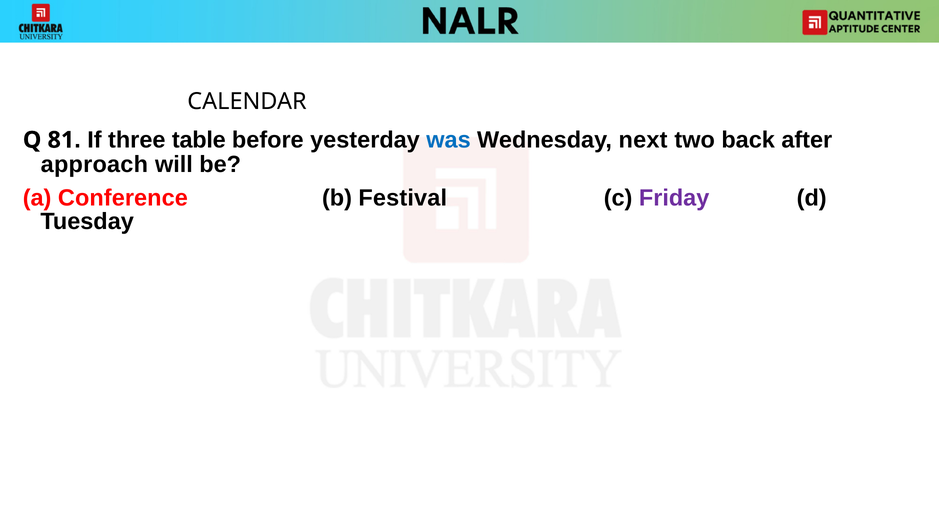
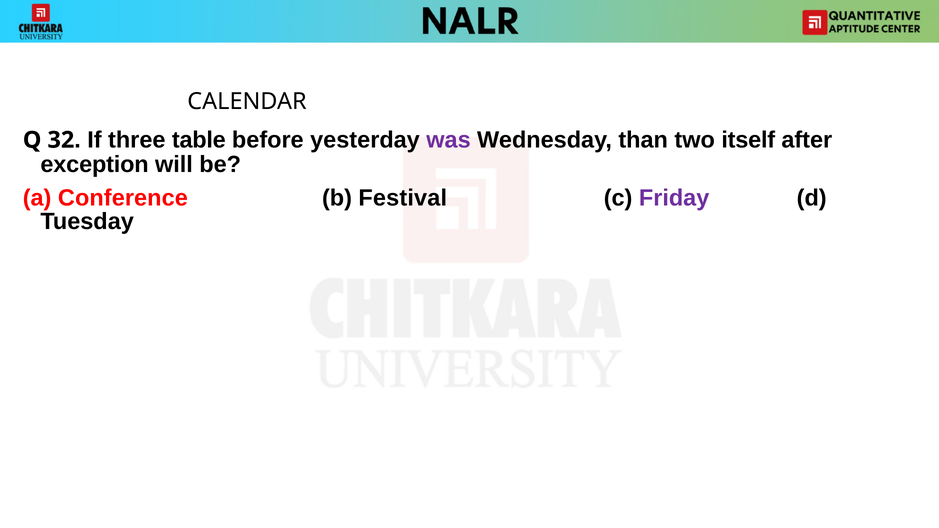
81: 81 -> 32 (61, 140)
was colour: blue -> purple (449, 140)
next: next -> than (643, 140)
back: back -> itself (748, 140)
approach: approach -> exception (95, 165)
